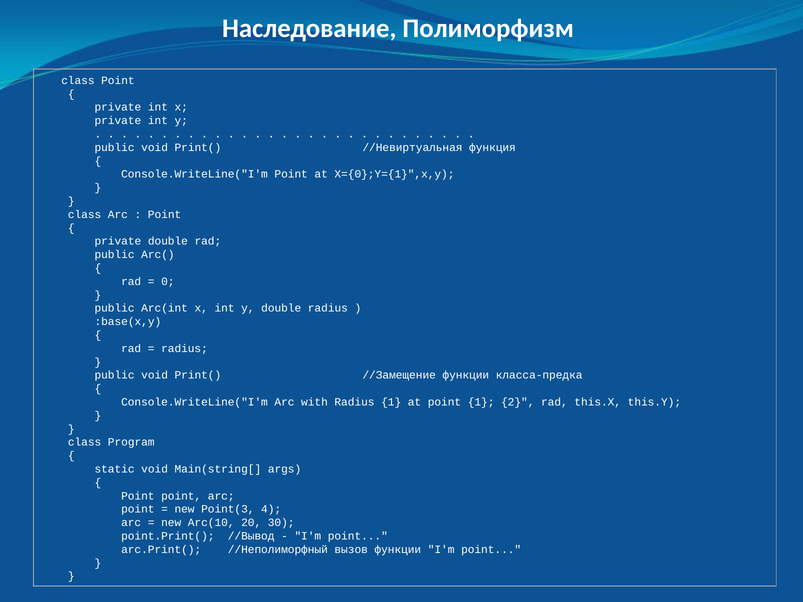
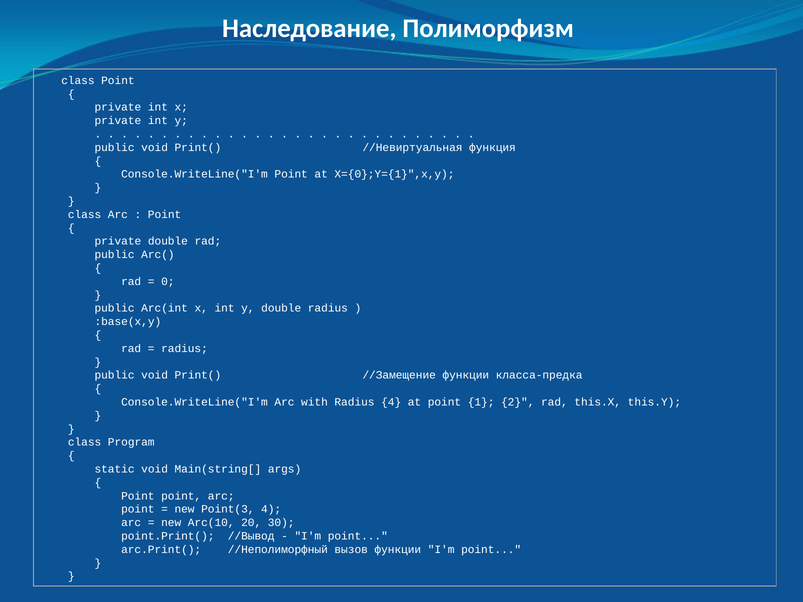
Radius 1: 1 -> 4 (391, 402)
